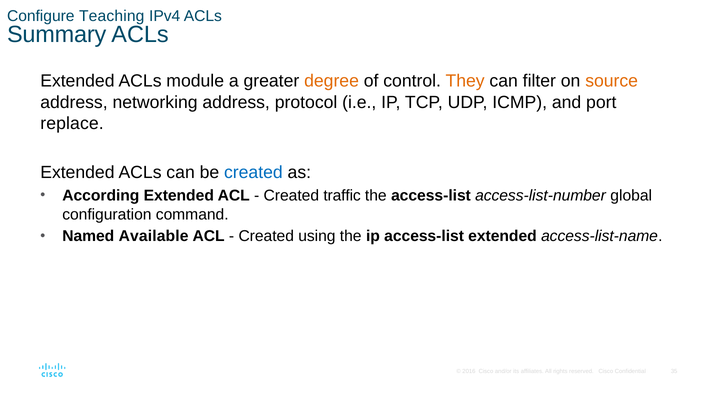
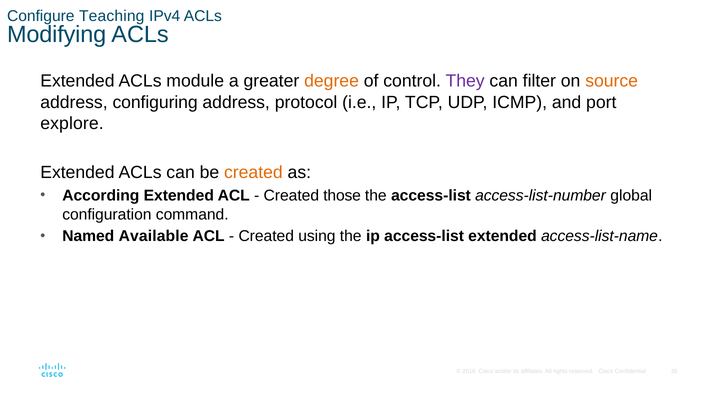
Summary: Summary -> Modifying (57, 35)
They colour: orange -> purple (465, 81)
networking: networking -> configuring (155, 102)
replace: replace -> explore (72, 123)
created colour: blue -> orange (253, 173)
traffic: traffic -> those (342, 196)
